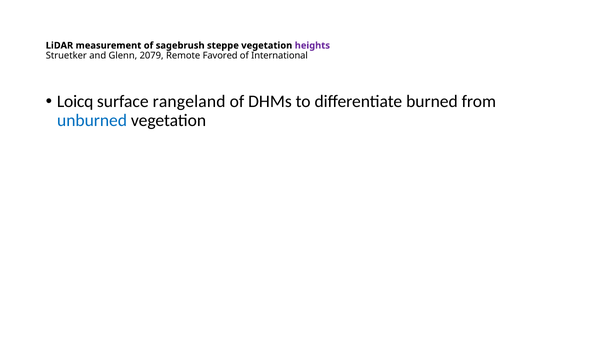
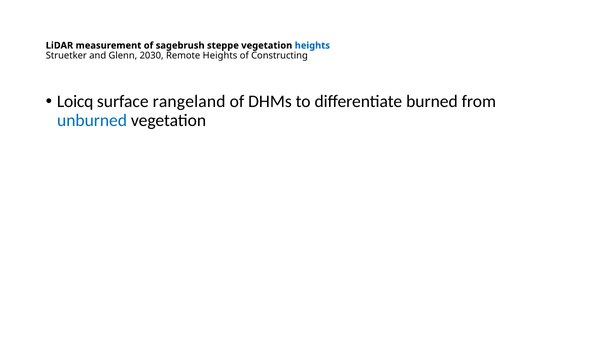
heights colour: purple -> blue (312, 46)
2079: 2079 -> 2030 (152, 56)
Remote Favored: Favored -> Heights (220, 56)
International: International -> Constructing (279, 56)
